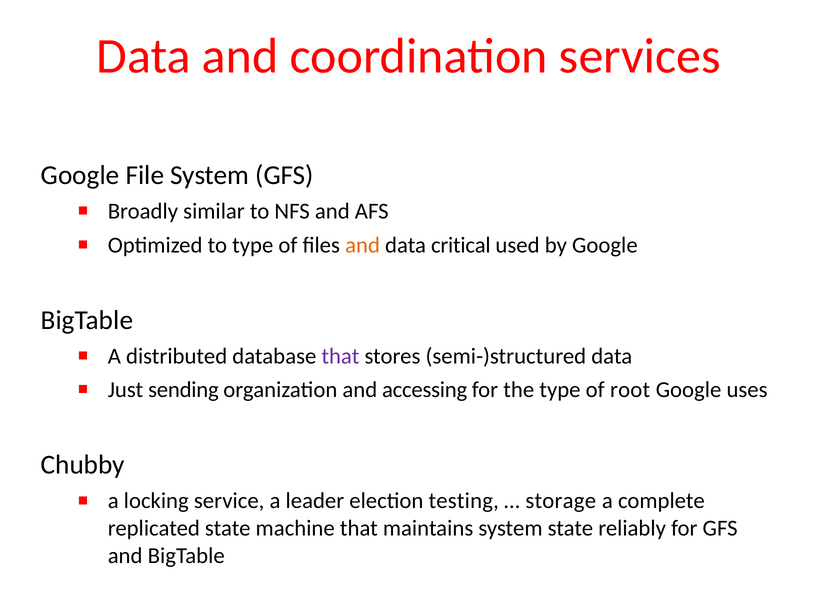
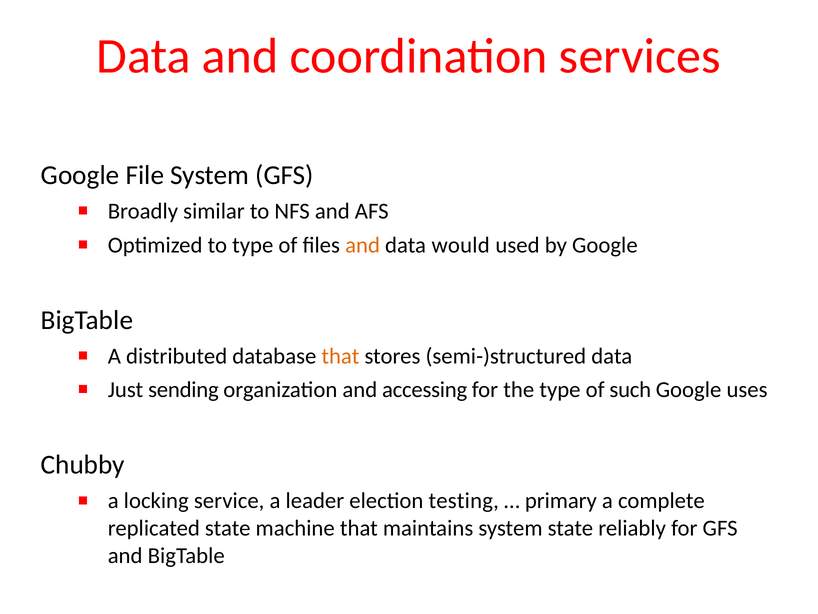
critical: critical -> would (461, 245)
that colour: purple -> orange (340, 356)
root: root -> such (630, 390)
storage: storage -> primary (561, 501)
